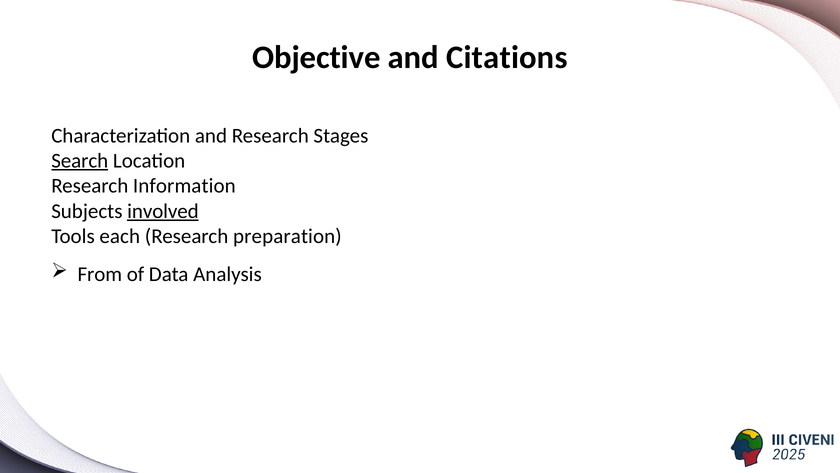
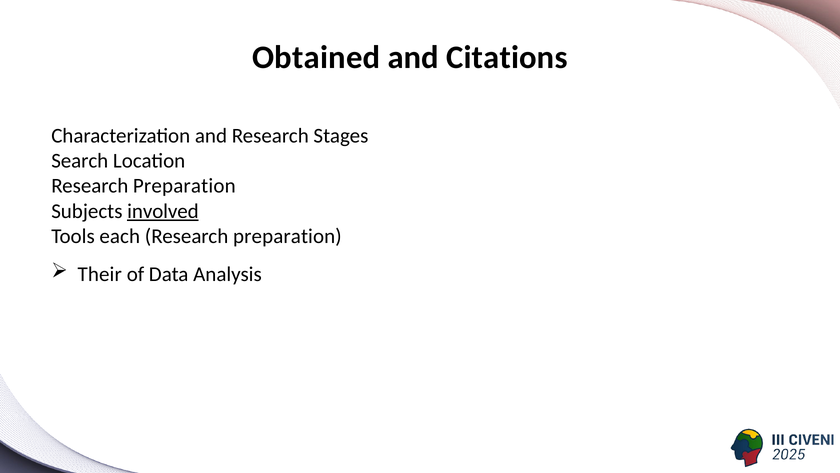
Objective: Objective -> Obtained (316, 57)
Search underline: present -> none (80, 161)
Information: Information -> Preparation (184, 186)
From: From -> Their (100, 274)
